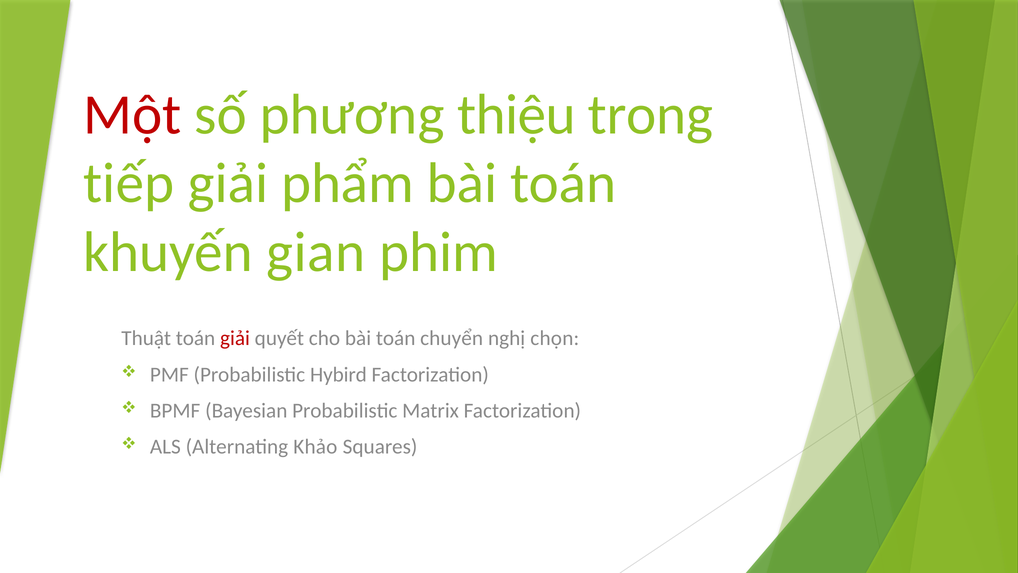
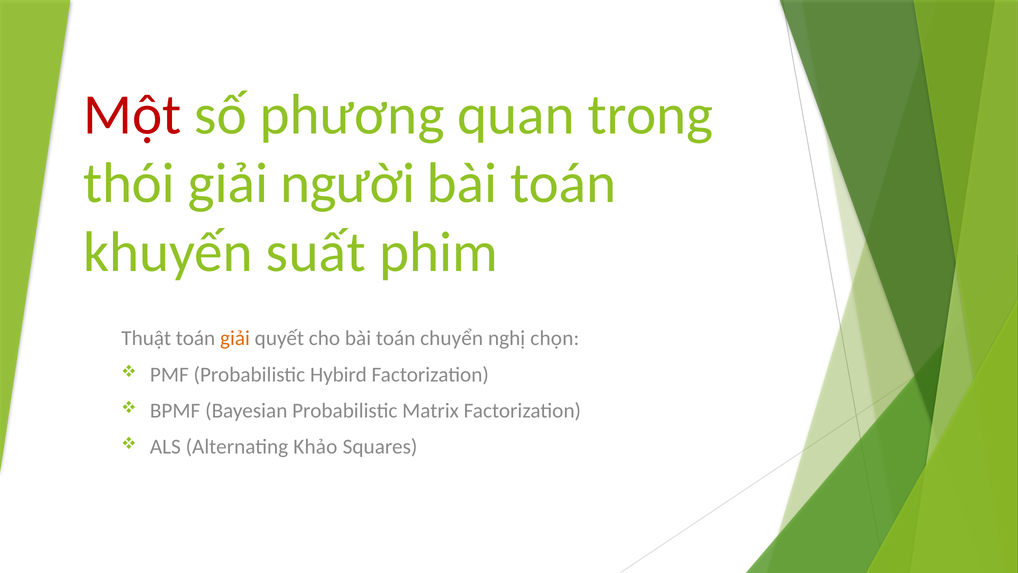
thiệu: thiệu -> quan (516, 115)
tiếp: tiếp -> thói (129, 183)
phẩm: phẩm -> người (348, 183)
gian: gian -> suất (316, 252)
giải colour: red -> orange (235, 338)
